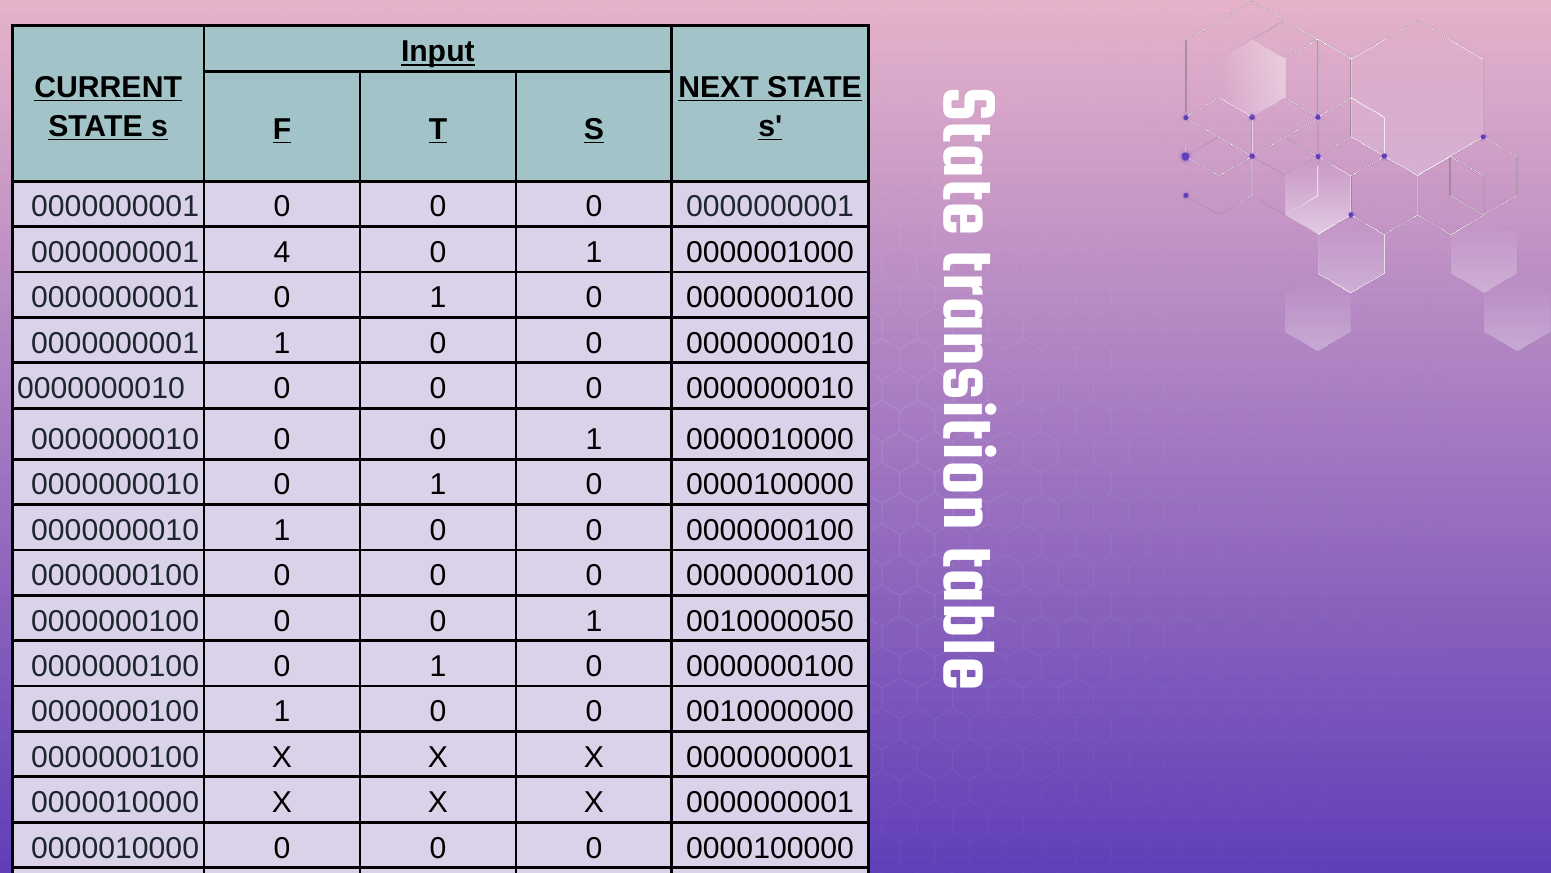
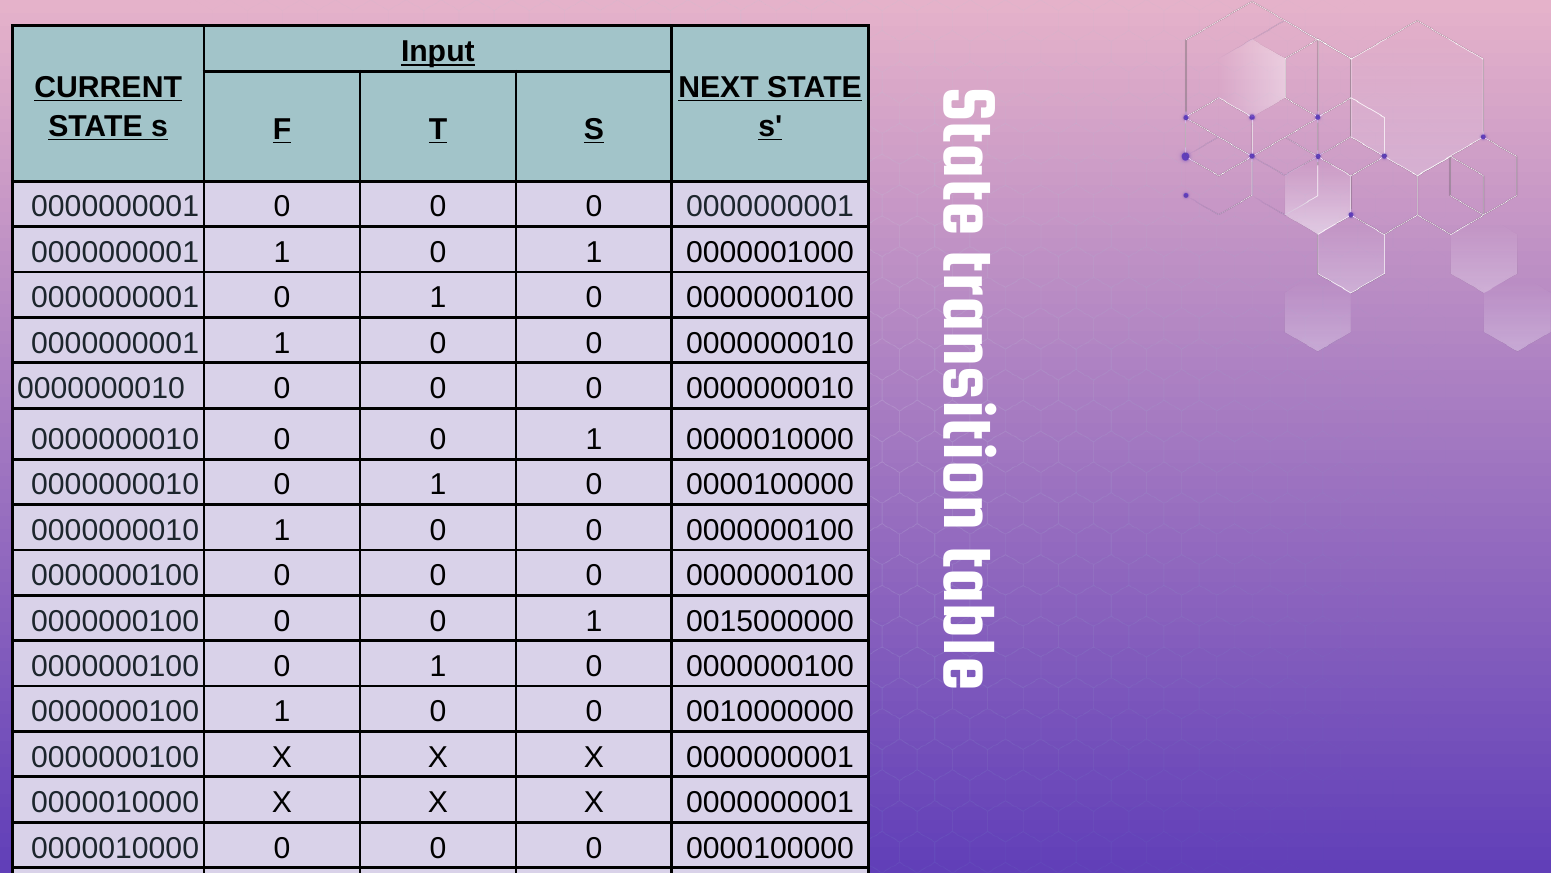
4: 4 -> 1 (282, 252)
0010000050: 0010000050 -> 0015000000 (770, 621)
